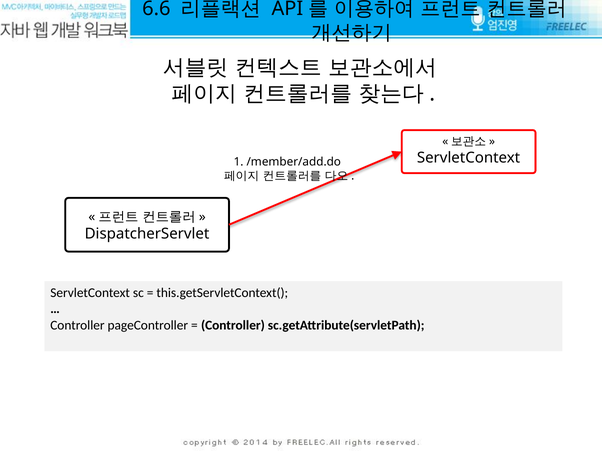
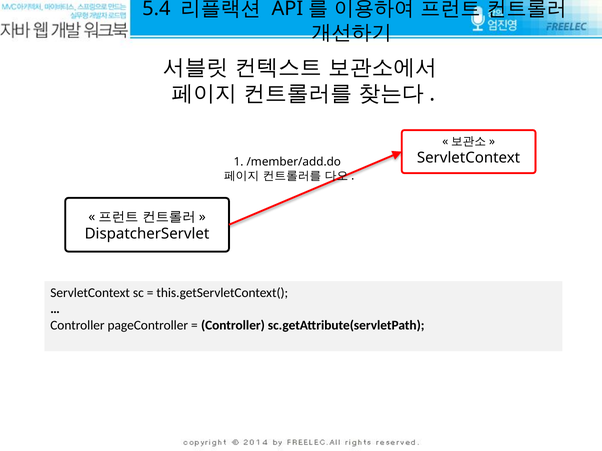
6.6: 6.6 -> 5.4 (156, 8)
